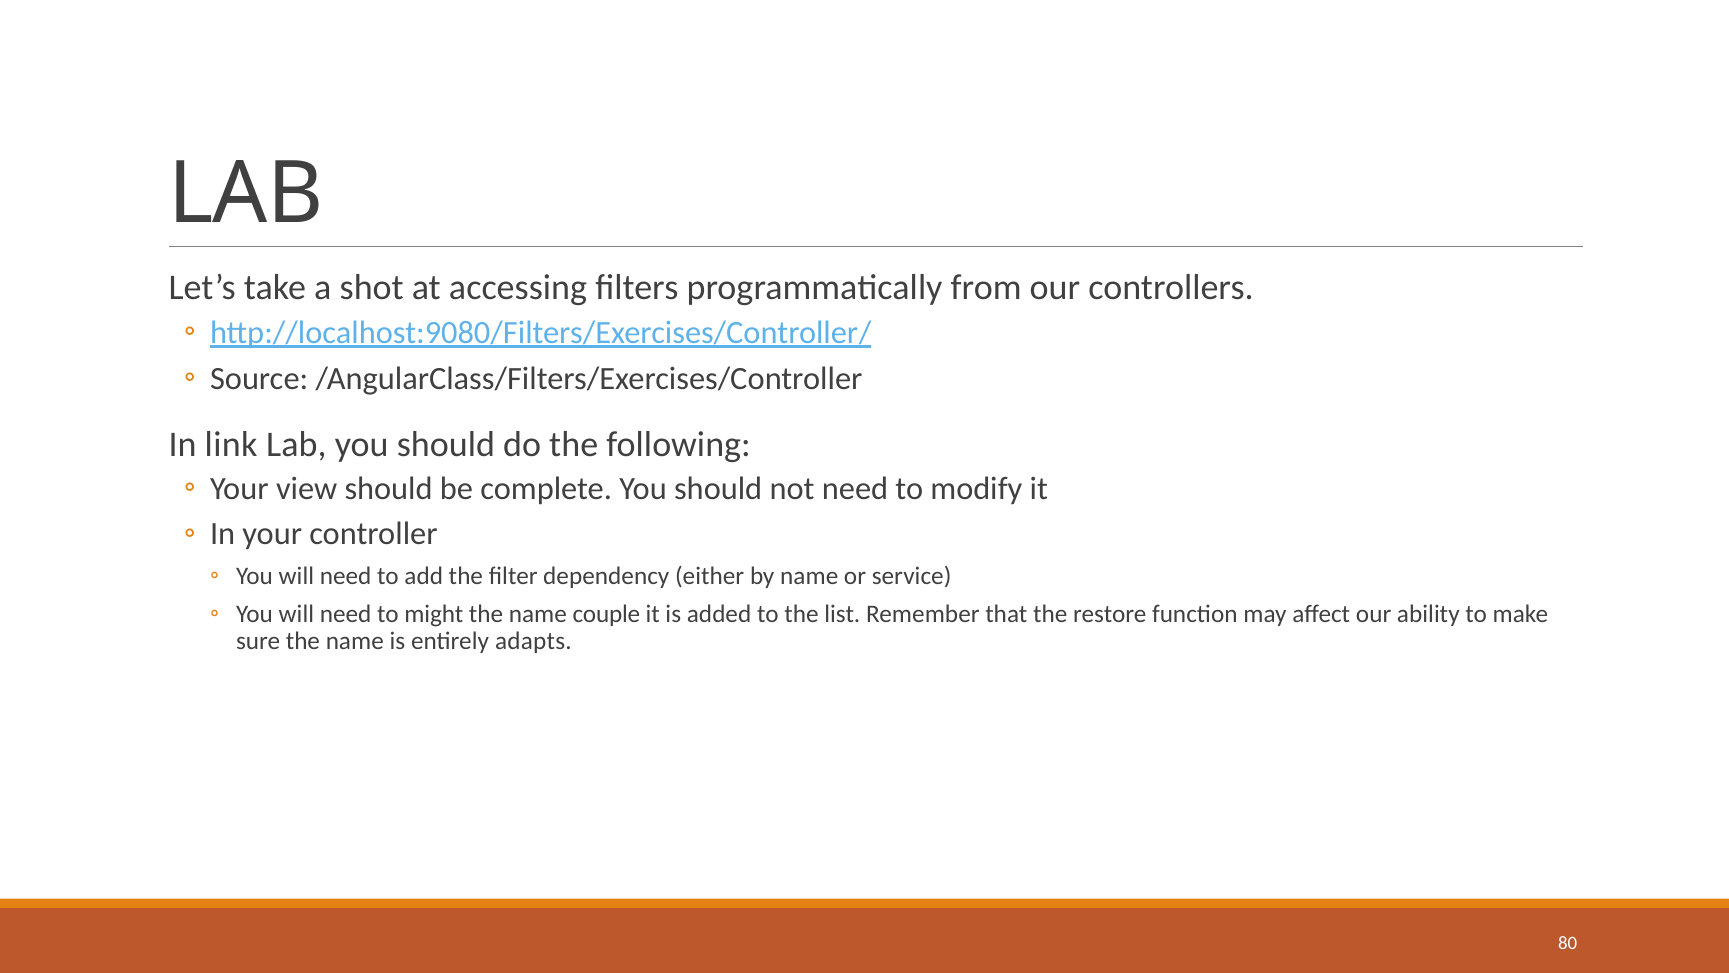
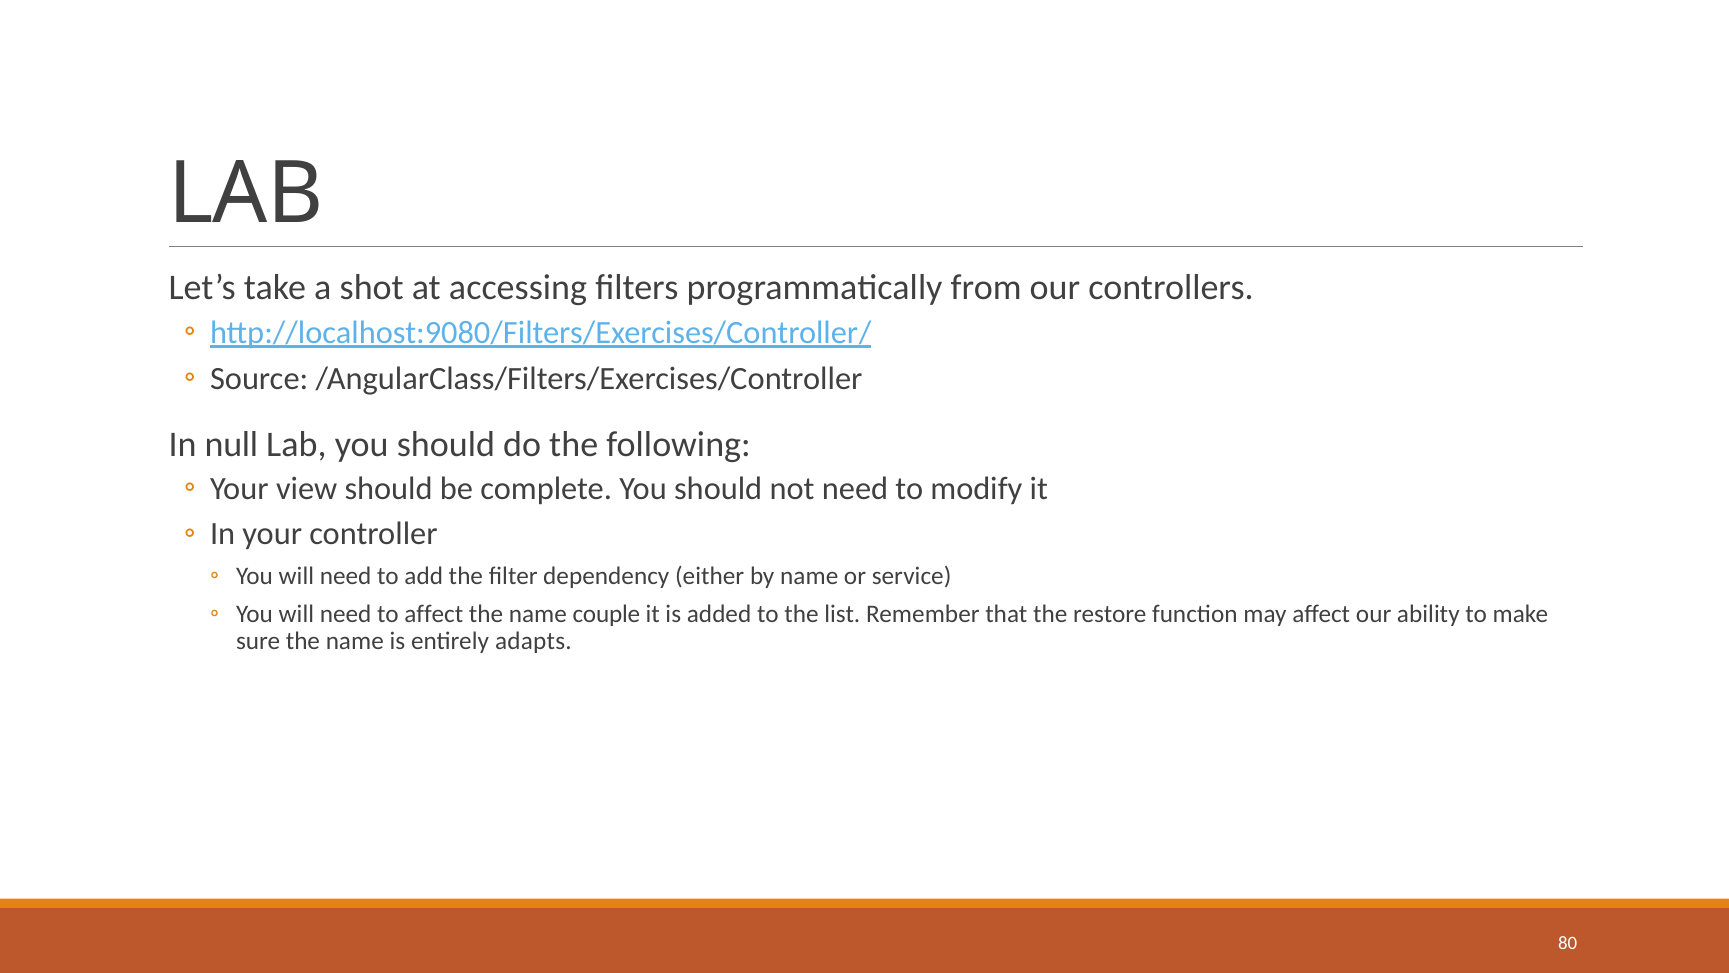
link: link -> null (231, 444)
to might: might -> affect (434, 614)
